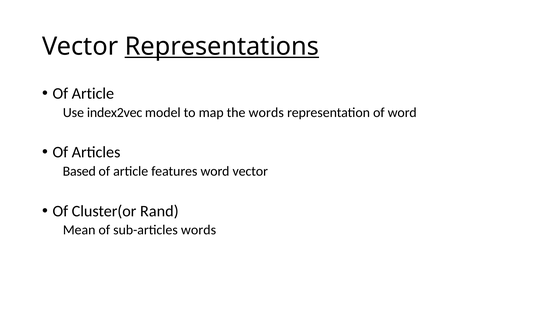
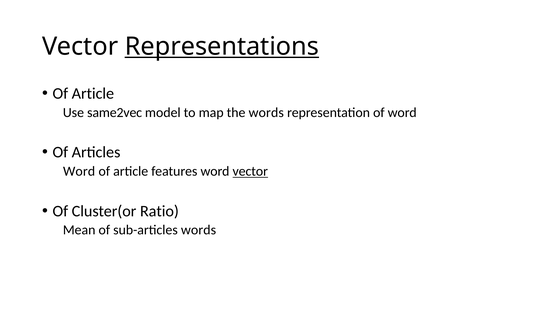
index2vec: index2vec -> same2vec (115, 113)
Based: Based -> Word (79, 171)
vector underline: none -> present (250, 171)
Rand: Rand -> Ratio (159, 211)
